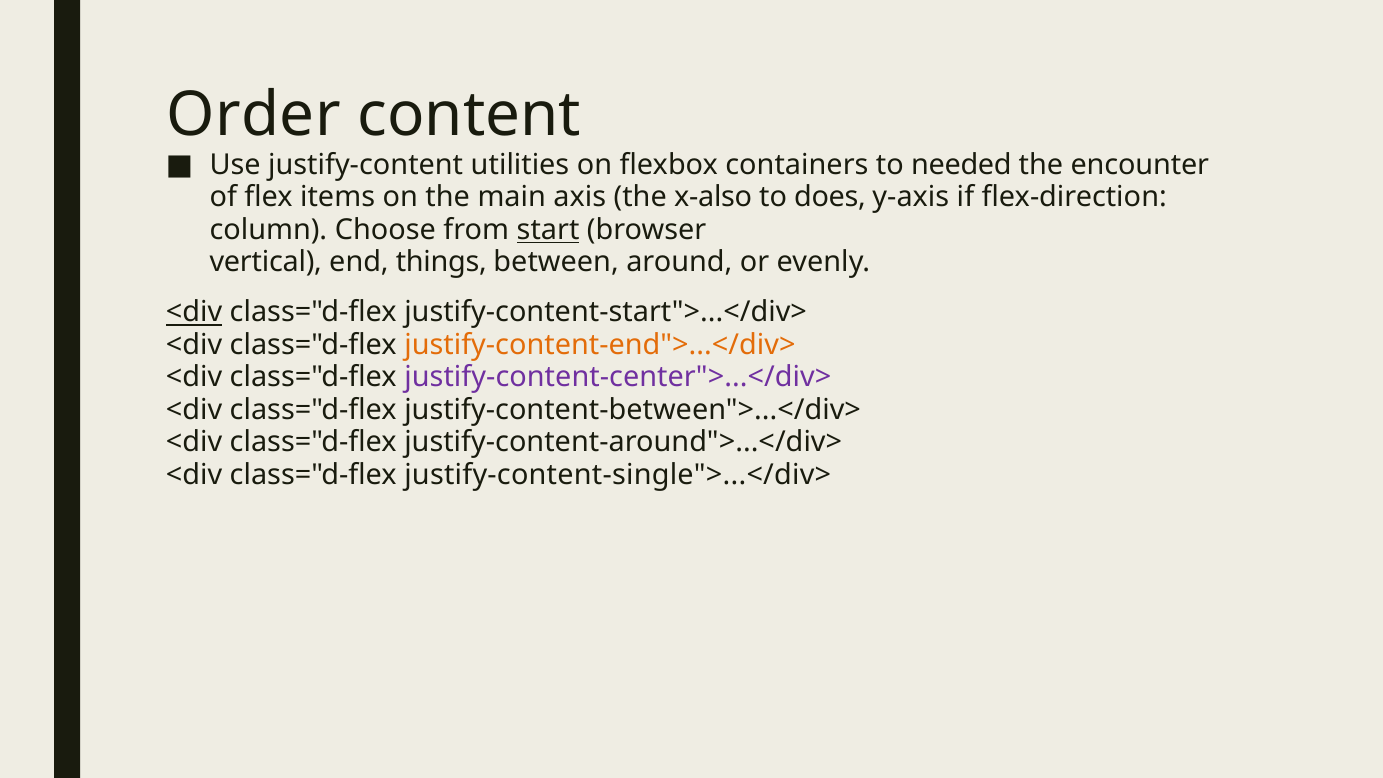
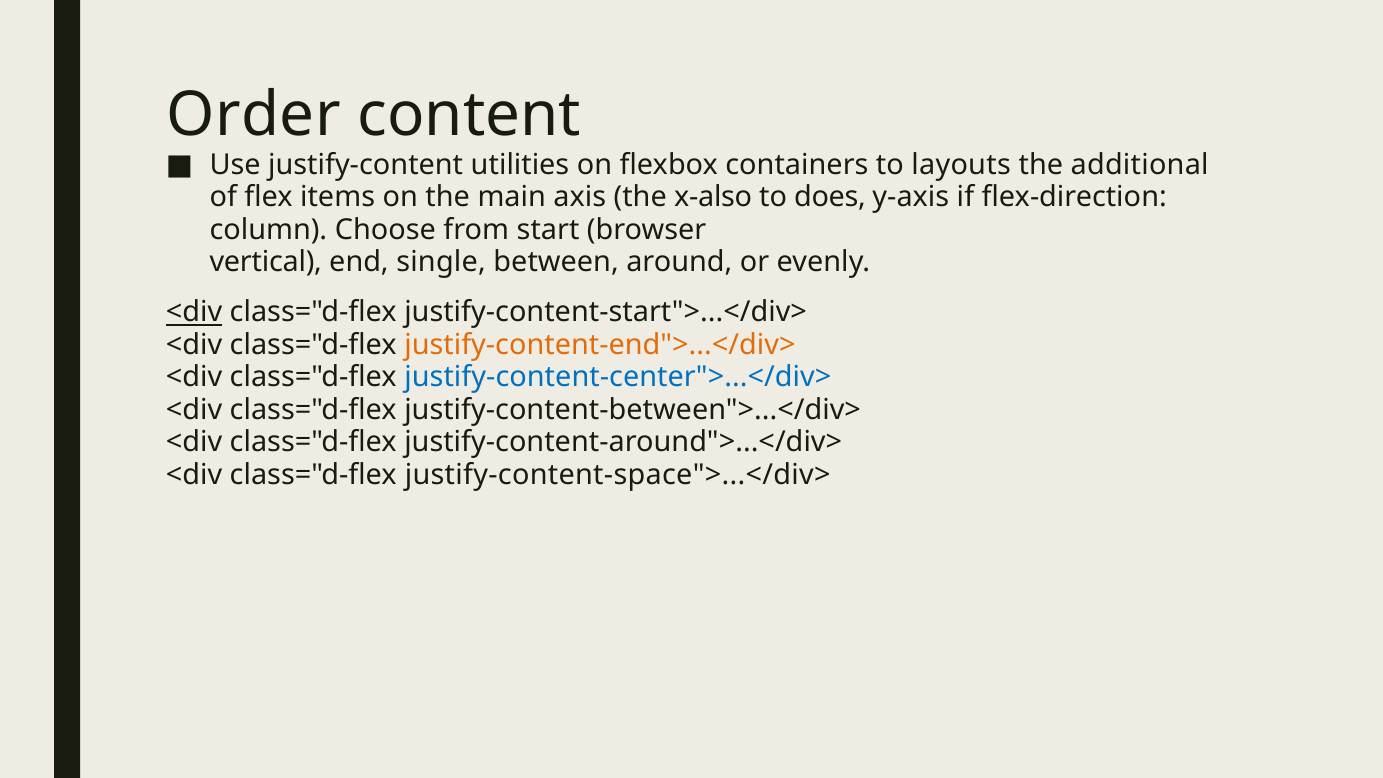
needed: needed -> layouts (961, 165)
encounter: encounter -> additional (1140, 165)
start underline: present -> none (548, 230)
things: things -> single (441, 262)
justify-content-center">...</div> colour: purple -> blue (618, 377)
justify-content-single">...</div>: justify-content-single">...</div> -> justify-content-space">...</div> (618, 475)
